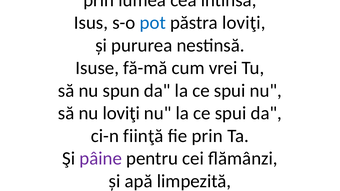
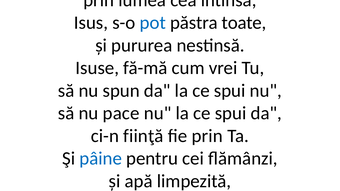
păstra loviţi: loviţi -> toate (244, 23)
nu loviţi: loviţi -> pace (121, 113)
pâine colour: purple -> blue (101, 159)
